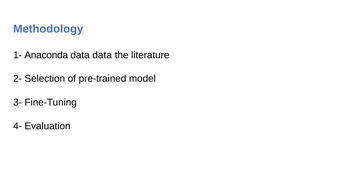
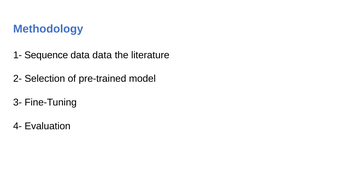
Anaconda: Anaconda -> Sequence (46, 55)
